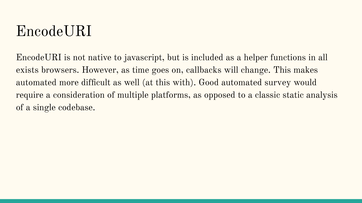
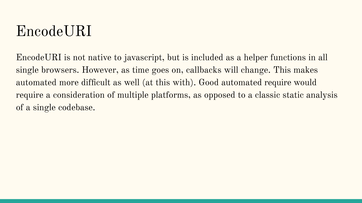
exists: exists -> single (27, 70)
automated survey: survey -> require (278, 83)
